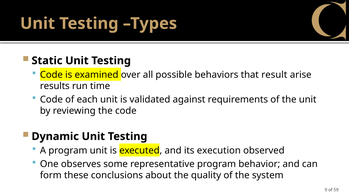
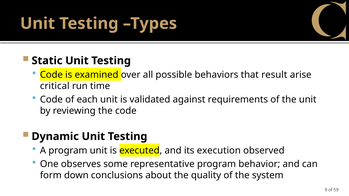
results: results -> critical (55, 86)
these: these -> down (76, 175)
